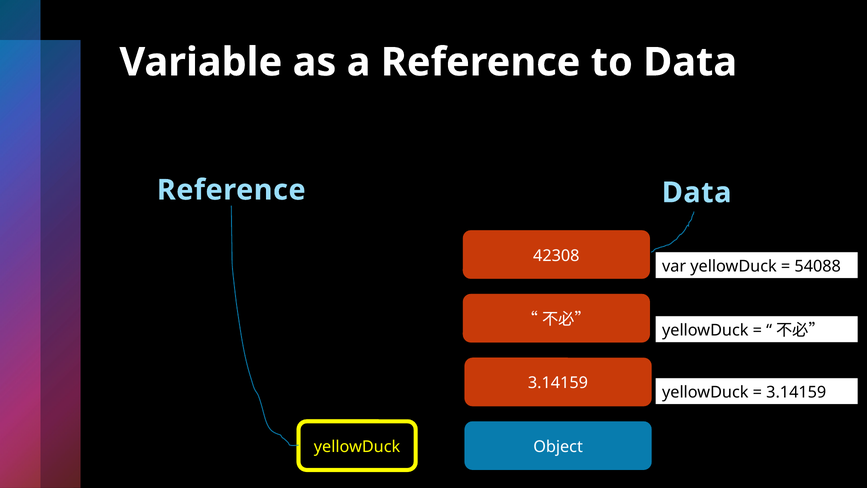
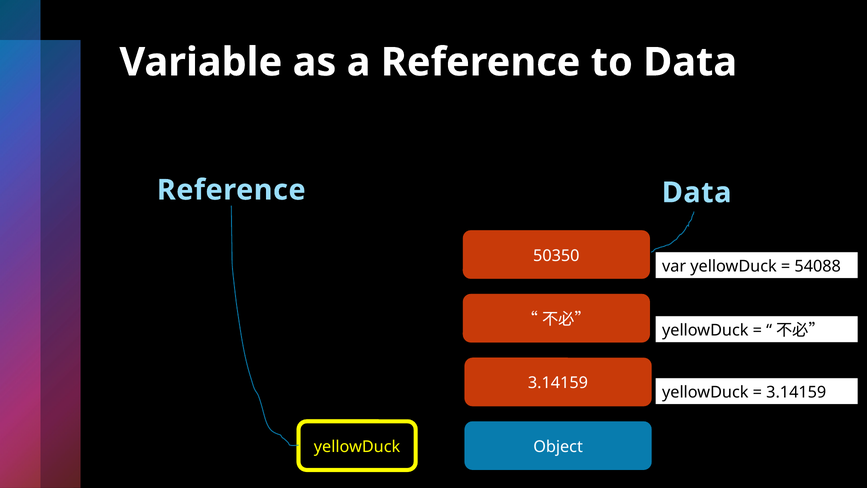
42308: 42308 -> 50350 (556, 255)
